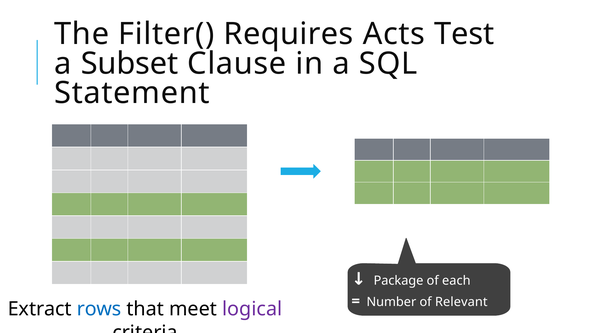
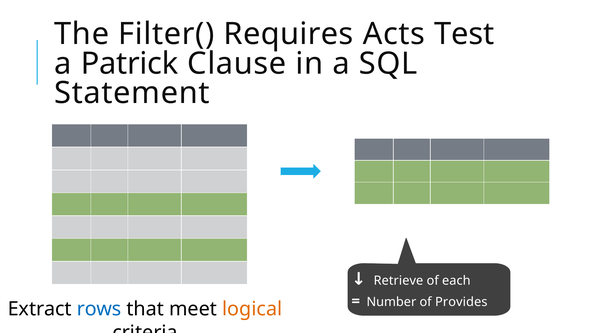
Subset: Subset -> Patrick (130, 64)
Package: Package -> Retrieve (398, 281)
Relevant: Relevant -> Provides (461, 302)
logical colour: purple -> orange (252, 310)
